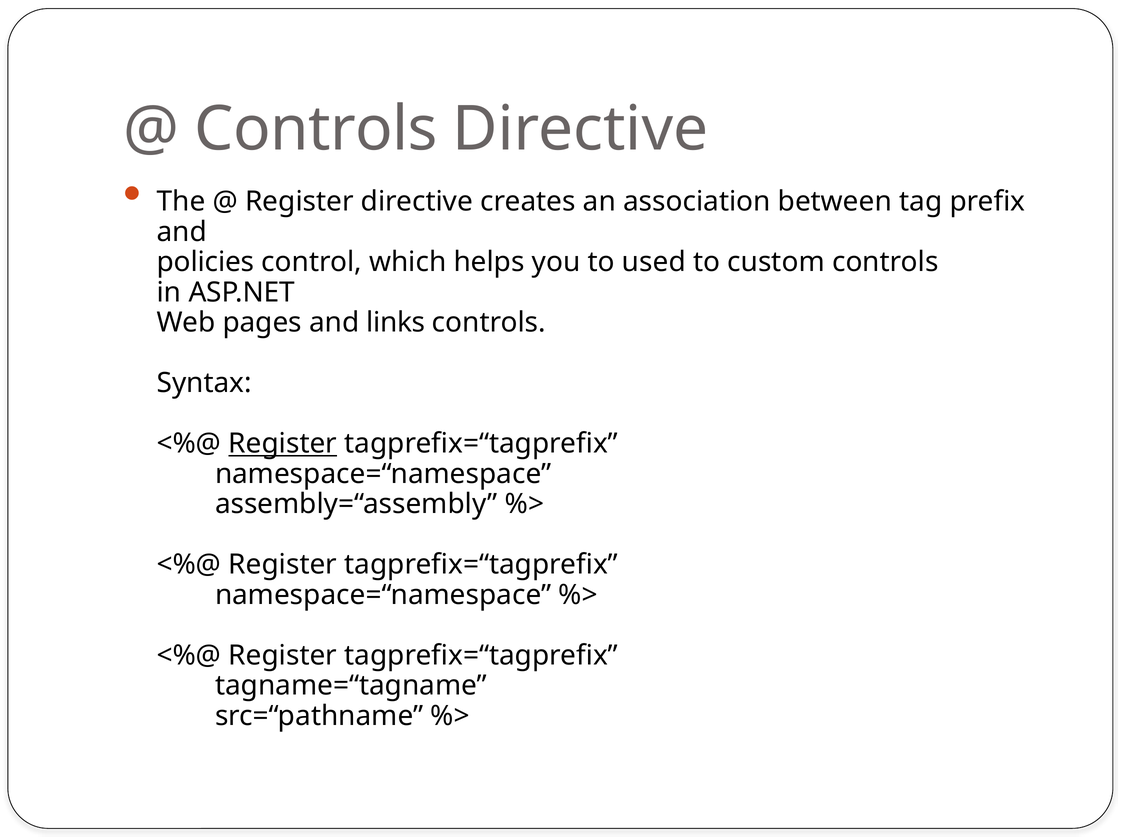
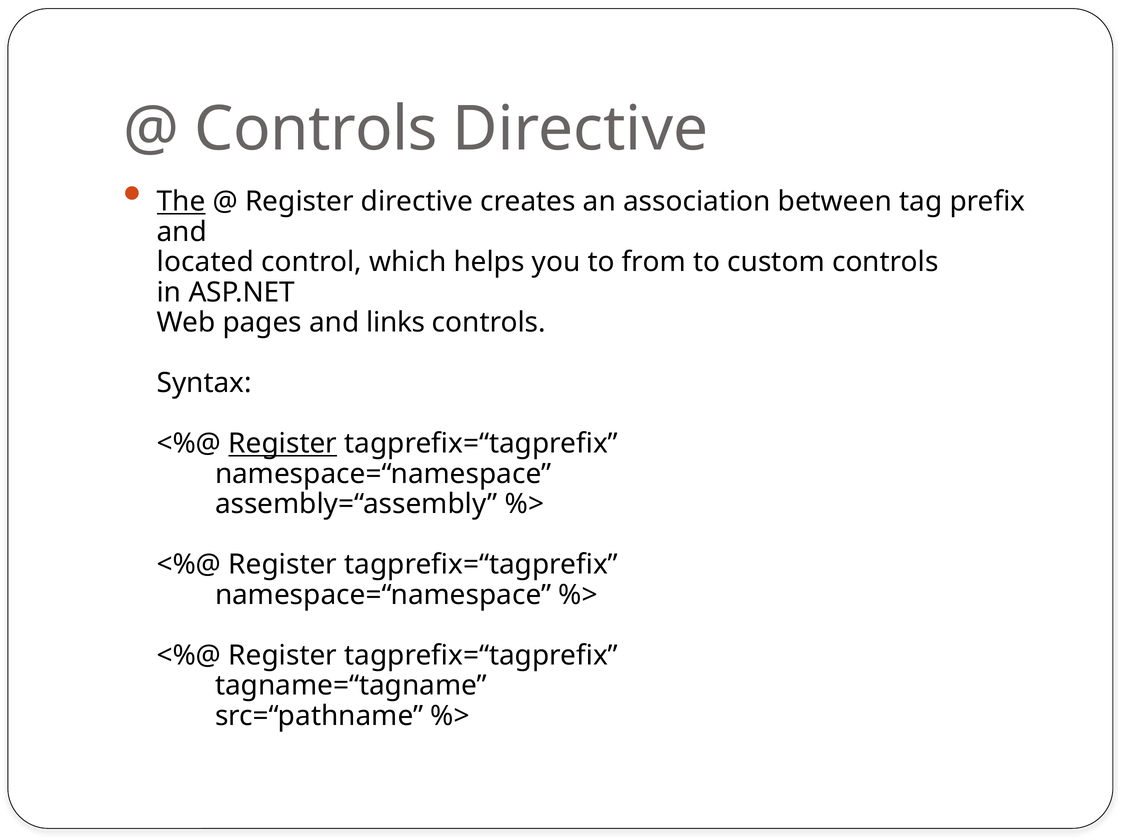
The underline: none -> present (181, 202)
policies: policies -> located (205, 262)
used: used -> from (654, 262)
